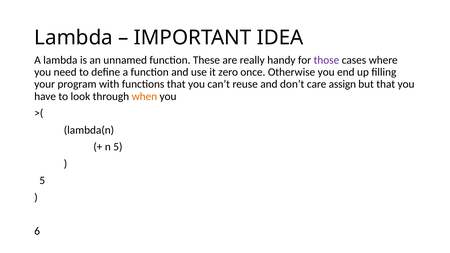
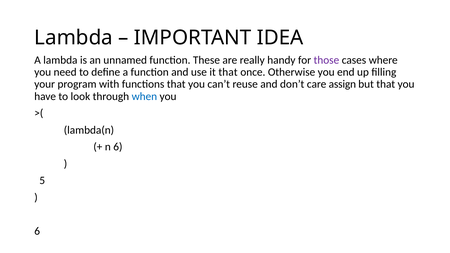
it zero: zero -> that (228, 72)
when colour: orange -> blue (144, 96)
n 5: 5 -> 6 (118, 147)
